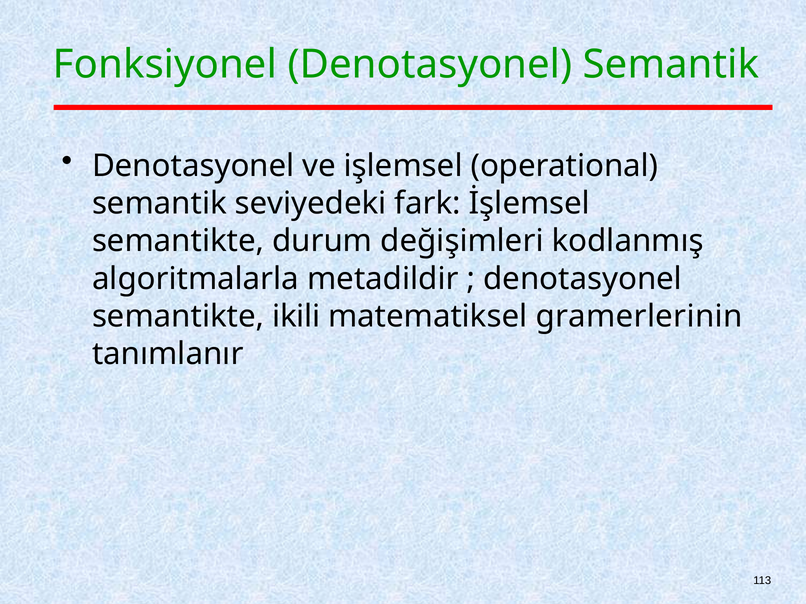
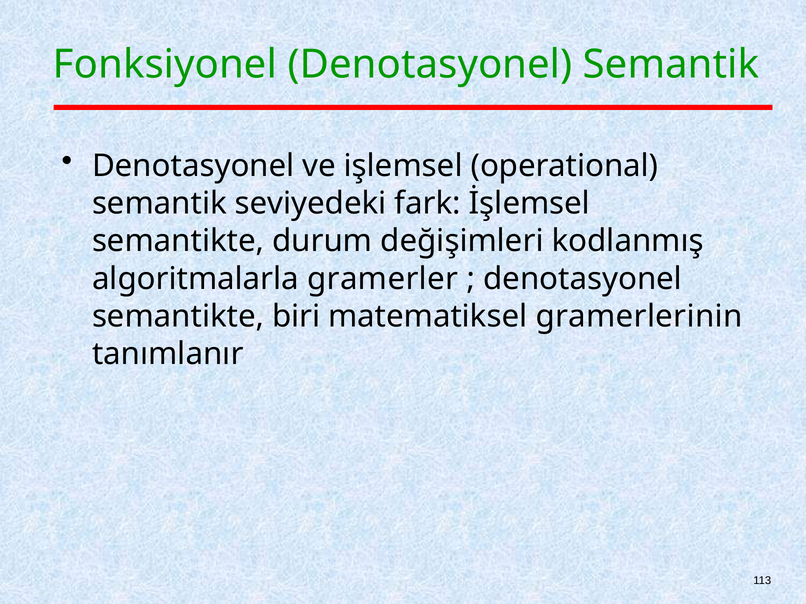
metadildir: metadildir -> gramerler (383, 279)
ikili: ikili -> biri (296, 317)
